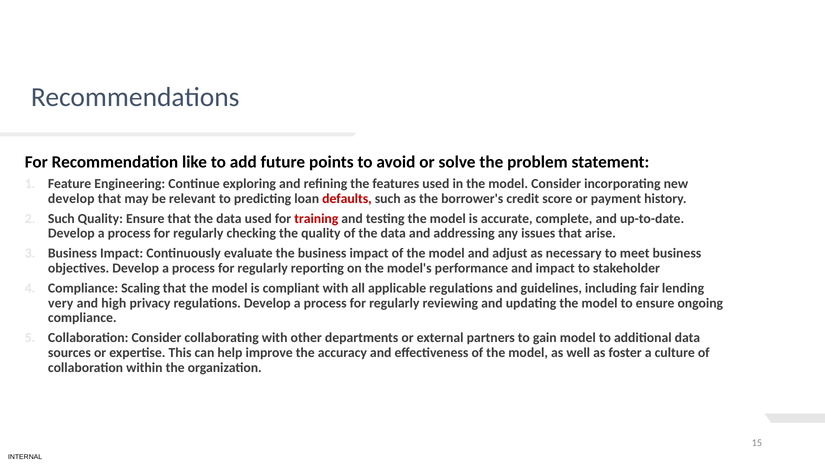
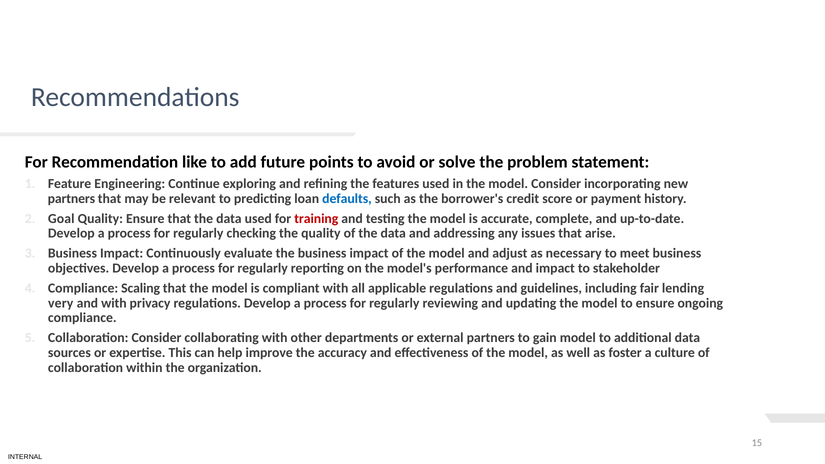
develop: develop -> partners (71, 199)
defaults colour: red -> blue (347, 199)
Such: Such -> Goal (61, 219)
and high: high -> with (114, 303)
